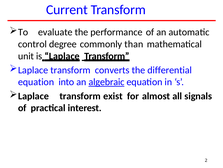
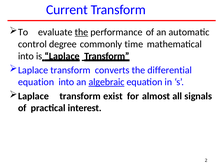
the underline: none -> present (81, 32)
than: than -> time (134, 44)
unit: unit -> into (26, 56)
